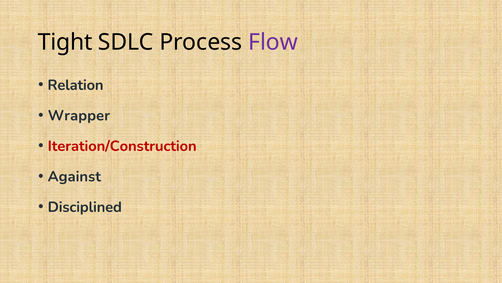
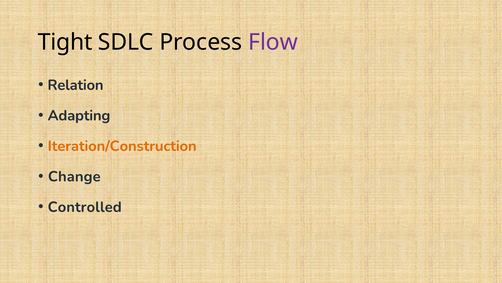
Wrapper: Wrapper -> Adapting (79, 115)
Iteration/Construction colour: red -> orange (122, 146)
Against: Against -> Change (74, 176)
Disciplined: Disciplined -> Controlled (85, 207)
